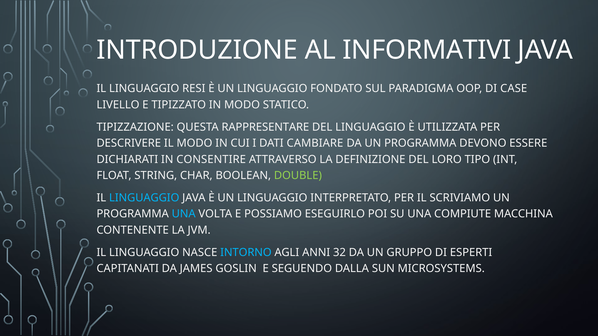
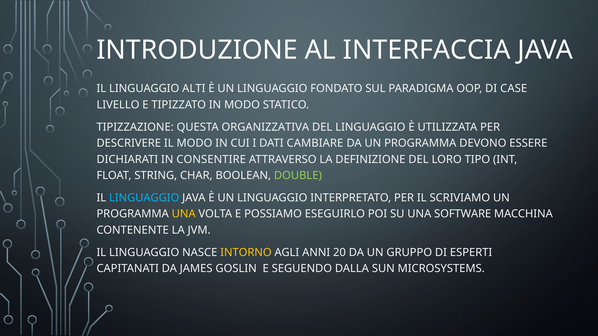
INFORMATIVI: INFORMATIVI -> INTERFACCIA (427, 50)
RESI: RESI -> ALTI (194, 89)
RAPPRESENTARE: RAPPRESENTARE -> ORGANIZZATIVA (265, 127)
UNA colour: light blue -> yellow (184, 214)
COMPIUTE: COMPIUTE -> SOFTWARE (463, 214)
INTORNO colour: light blue -> yellow (246, 253)
32: 32 -> 20 (339, 253)
